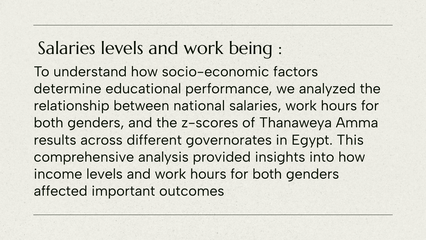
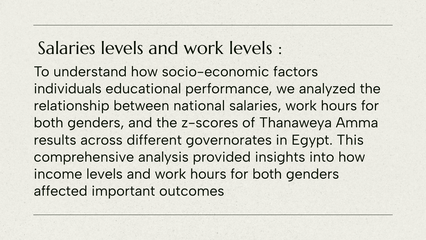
work being: being -> levels (251, 48)
determine: determine -> individuals (68, 89)
